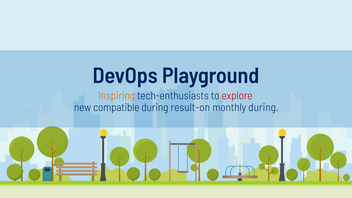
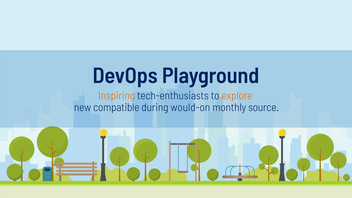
explore colour: red -> orange (237, 96)
result-on: result-on -> would-on (190, 108)
monthly during: during -> source (264, 108)
